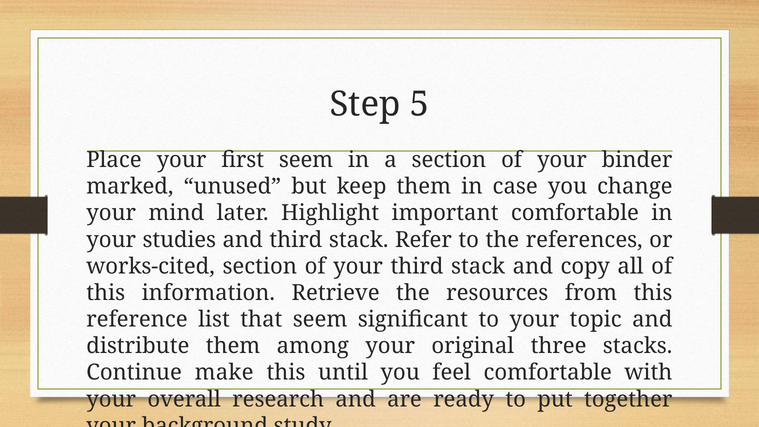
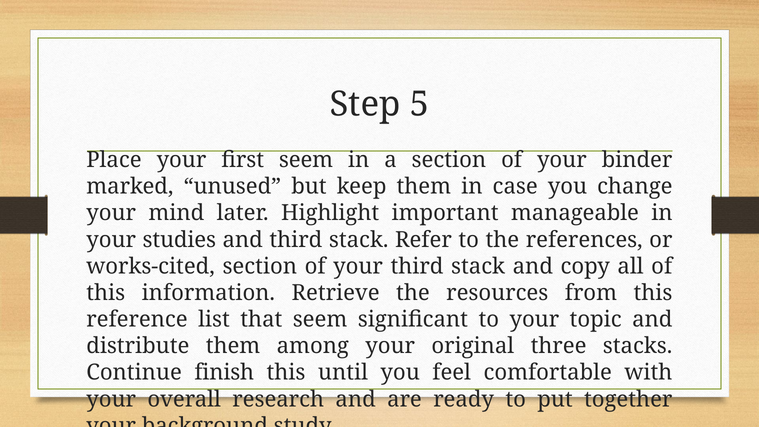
important comfortable: comfortable -> manageable (575, 213)
make: make -> finish (224, 373)
